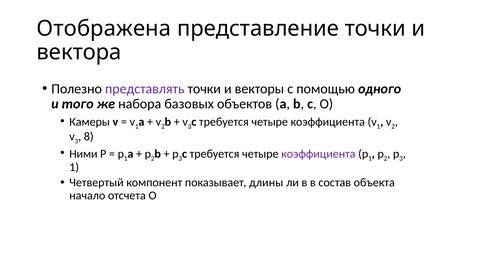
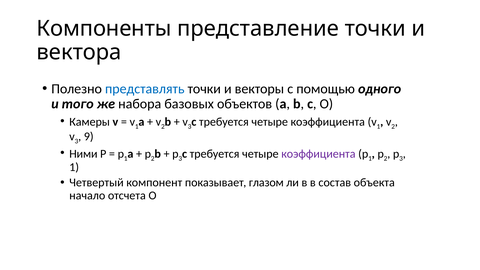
Отображена: Отображена -> Компоненты (104, 28)
представлять colour: purple -> blue (145, 89)
8: 8 -> 9 (89, 137)
длины: длины -> глазом (266, 183)
